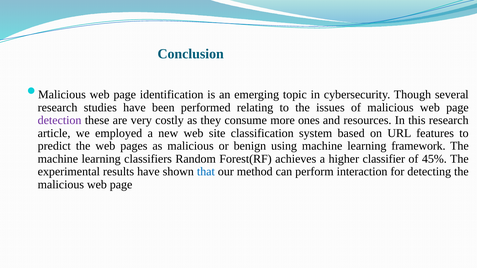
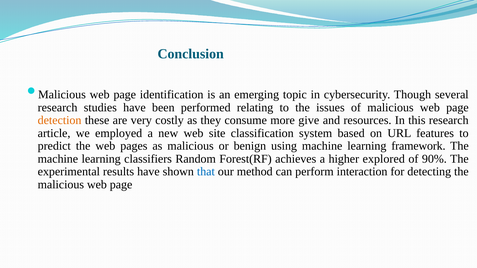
detection colour: purple -> orange (60, 120)
ones: ones -> give (309, 120)
classifier: classifier -> explored (384, 159)
45%: 45% -> 90% (434, 159)
